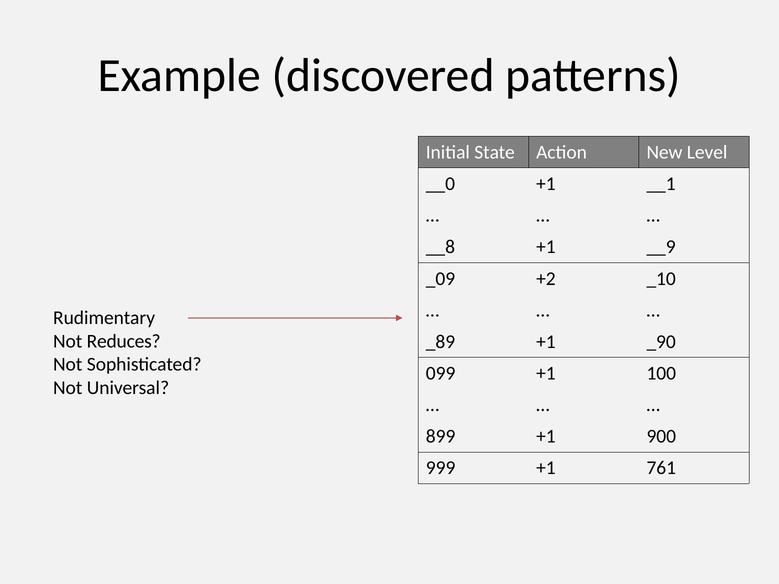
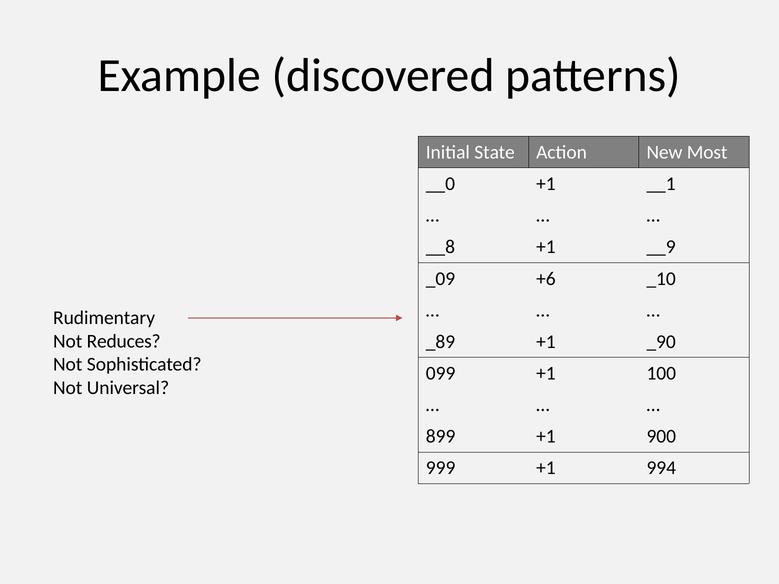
Level: Level -> Most (707, 152)
+2: +2 -> +6 (546, 279)
761: 761 -> 994 (661, 468)
